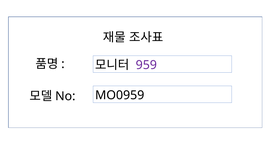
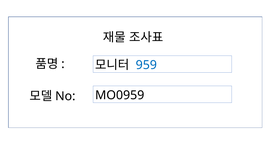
959 colour: purple -> blue (146, 65)
